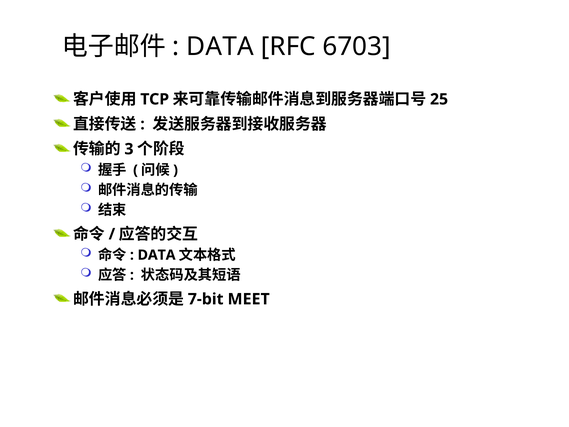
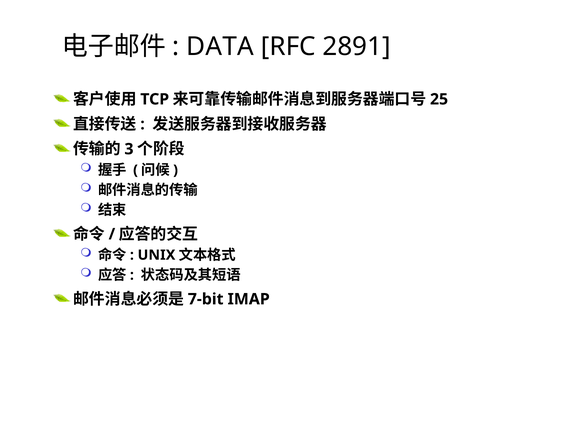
6703: 6703 -> 2891 (357, 47)
DATA: DATA -> UNIX (156, 255)
MEET: MEET -> IMAP (249, 299)
